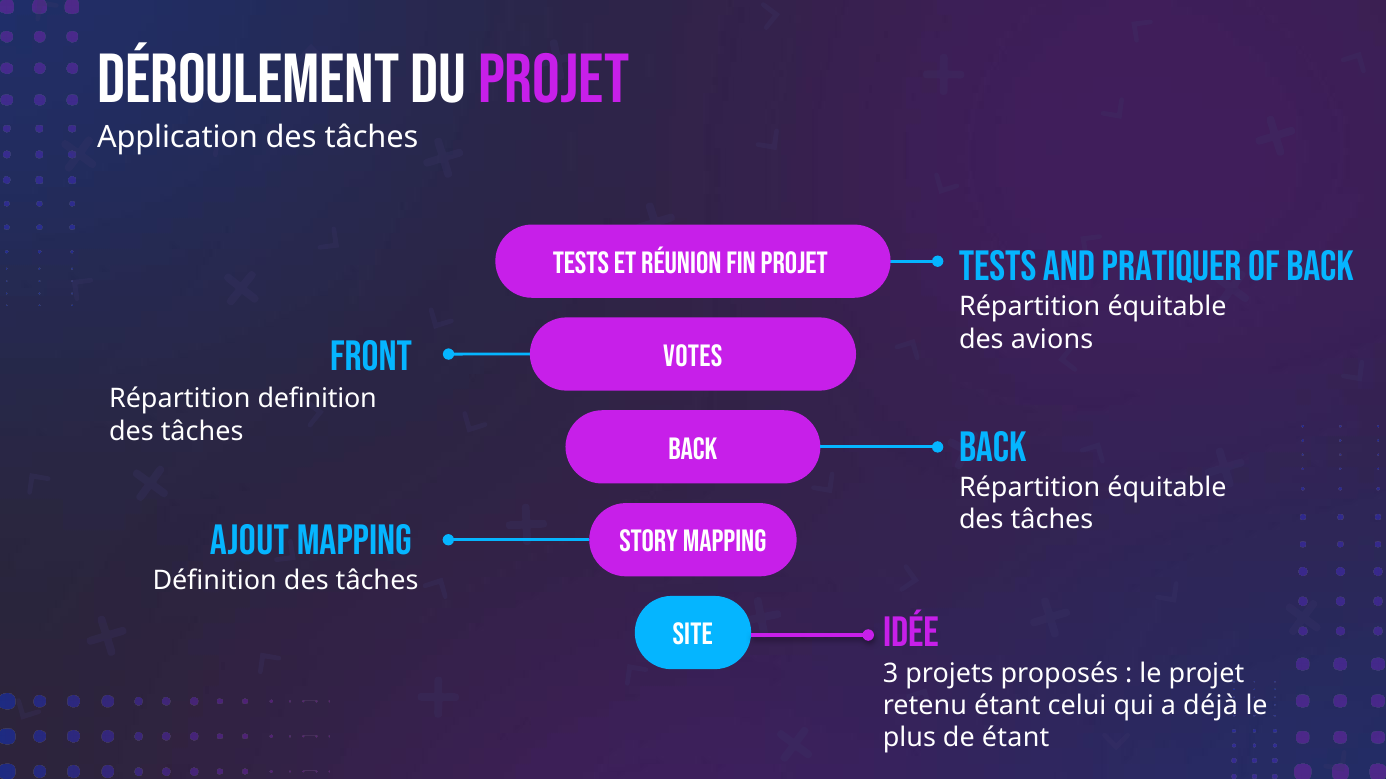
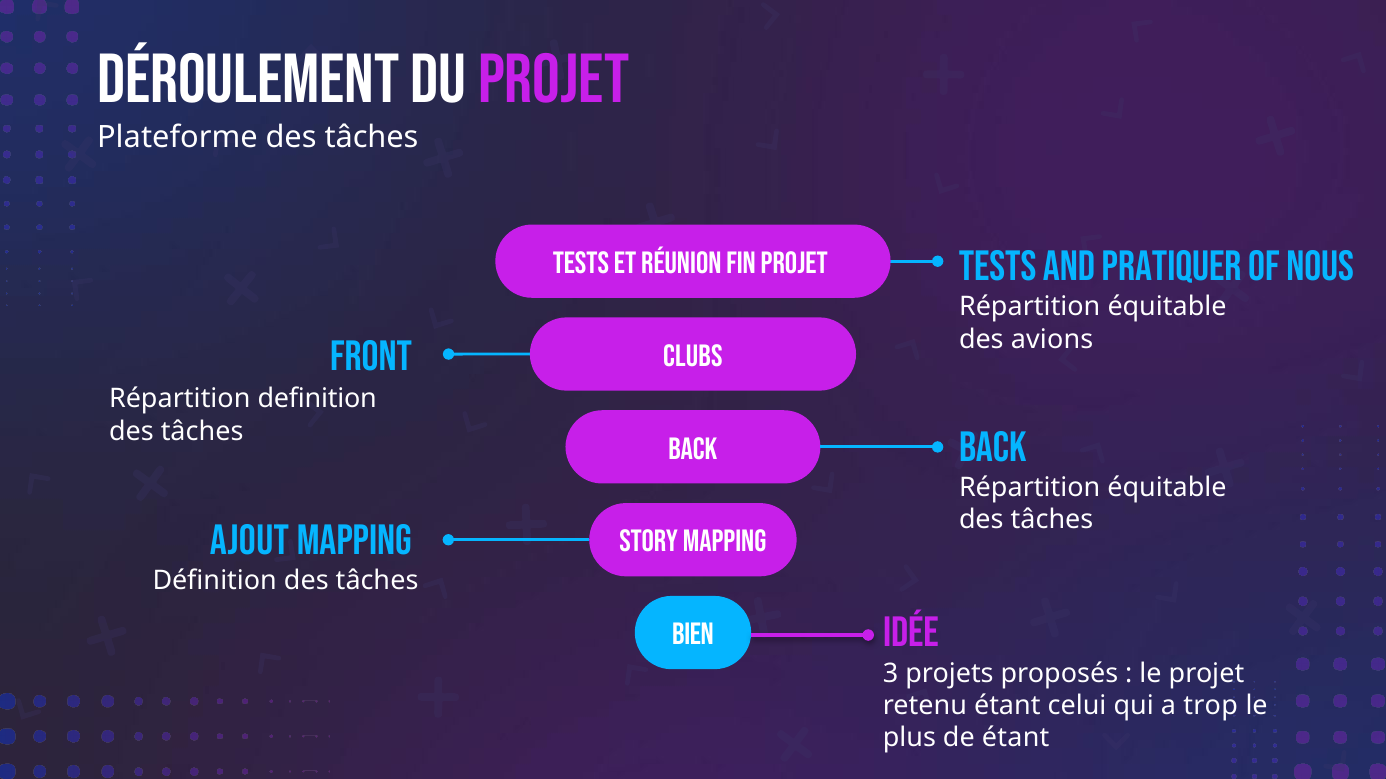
Application: Application -> Plateforme (177, 137)
of back: back -> nous (1320, 267)
Votes: Votes -> Clubs (693, 356)
Site: Site -> Bien (693, 635)
déjà: déjà -> trop (1211, 706)
